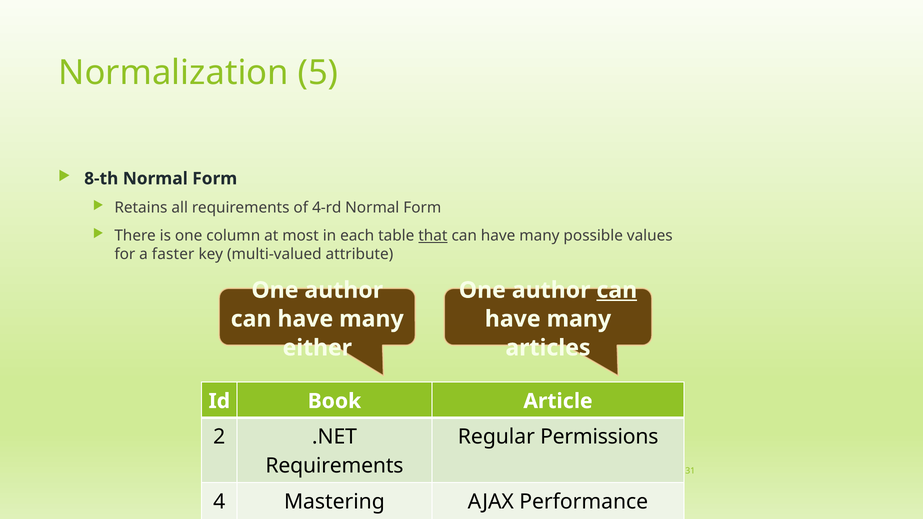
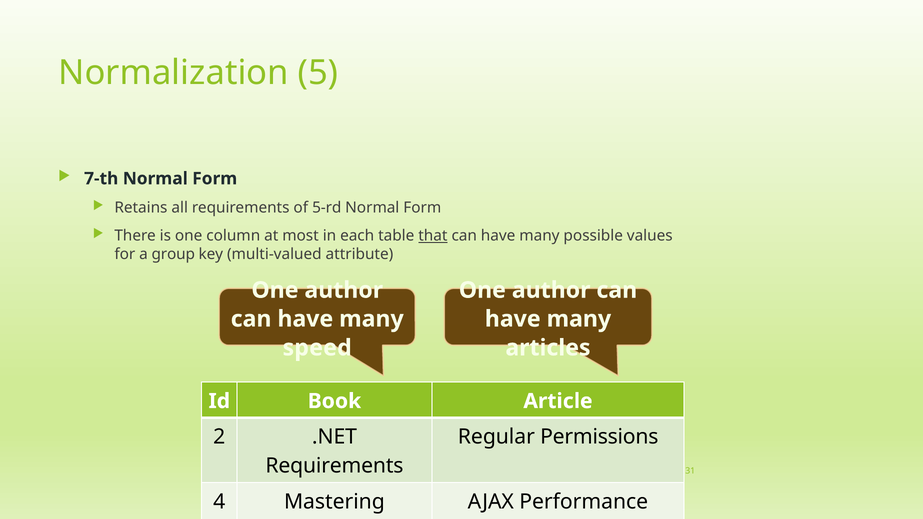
8-th: 8-th -> 7-th (101, 179)
4-rd: 4-rd -> 5-rd (327, 208)
faster: faster -> group (173, 254)
can underline: present -> none (617, 290)
either: either -> speed (317, 348)
